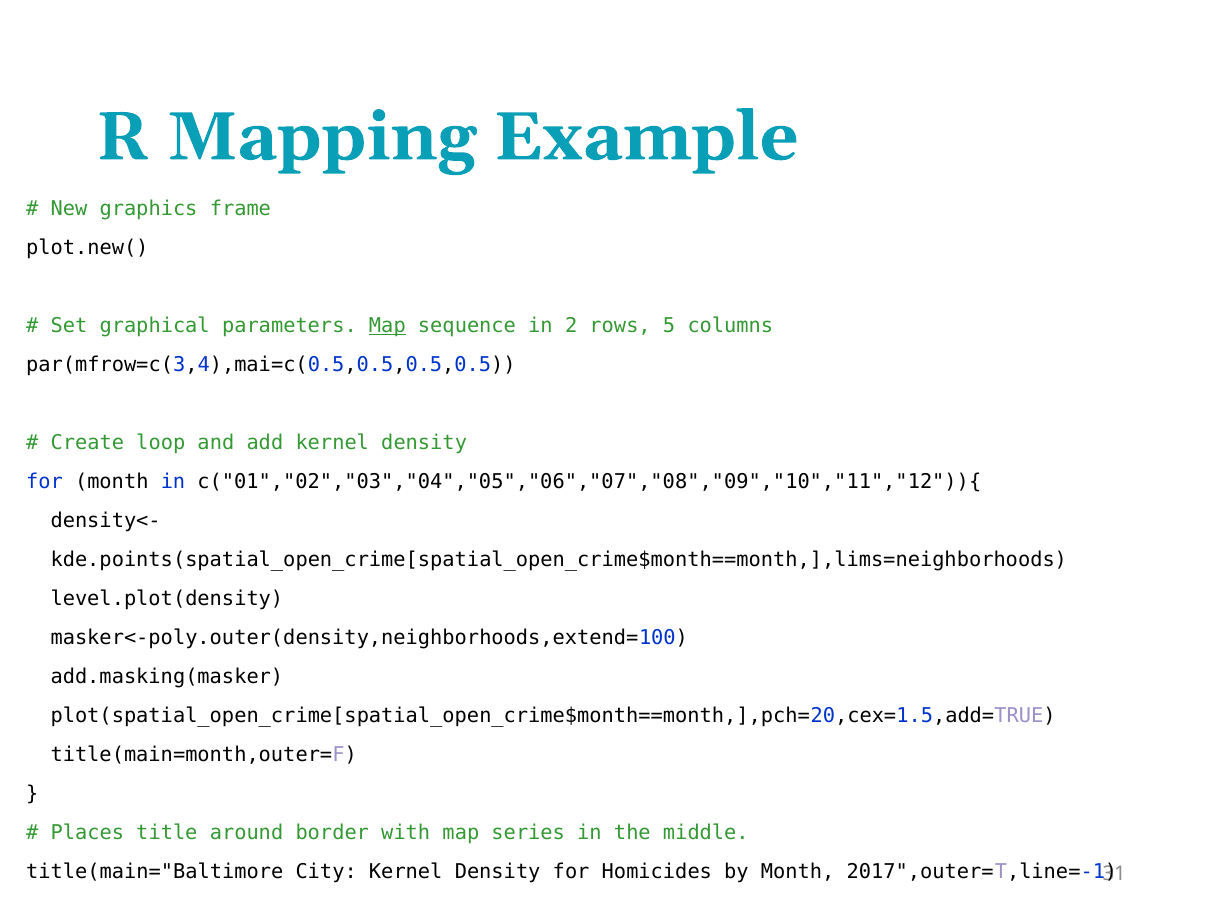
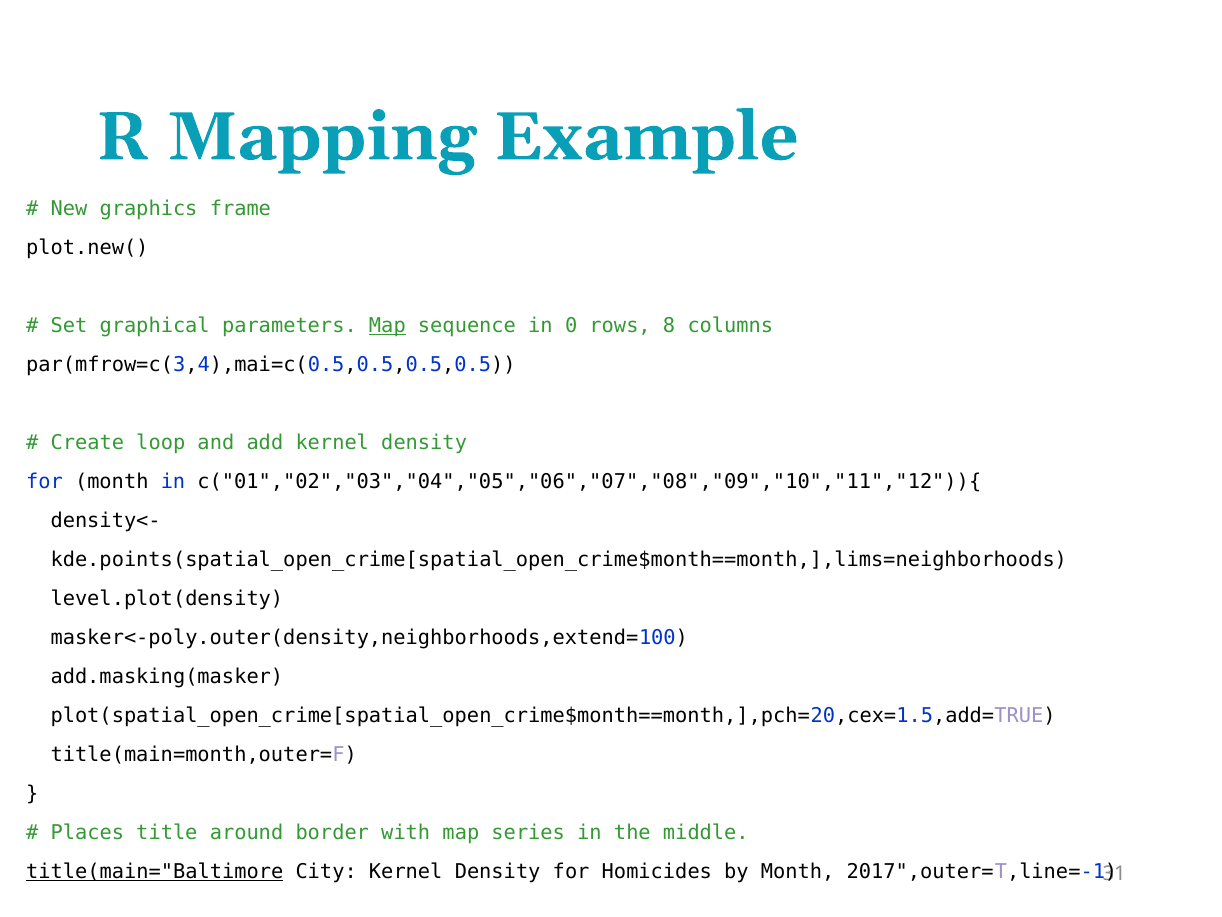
2: 2 -> 0 (571, 325)
5: 5 -> 8 (669, 325)
title(main="Baltimore underline: none -> present (155, 871)
